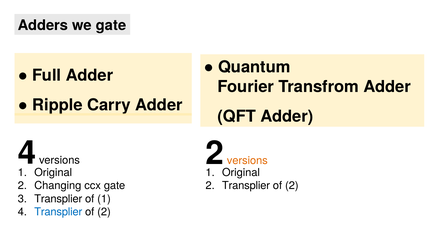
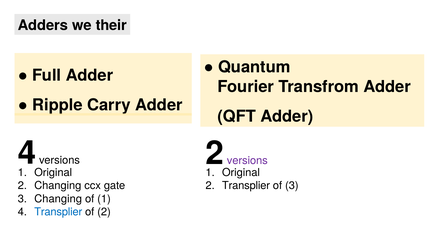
we gate: gate -> their (111, 25)
versions colour: orange -> purple (247, 161)
2: 2 -> 3 (292, 186)
Transplier: Transplier -> Changing (58, 199)
